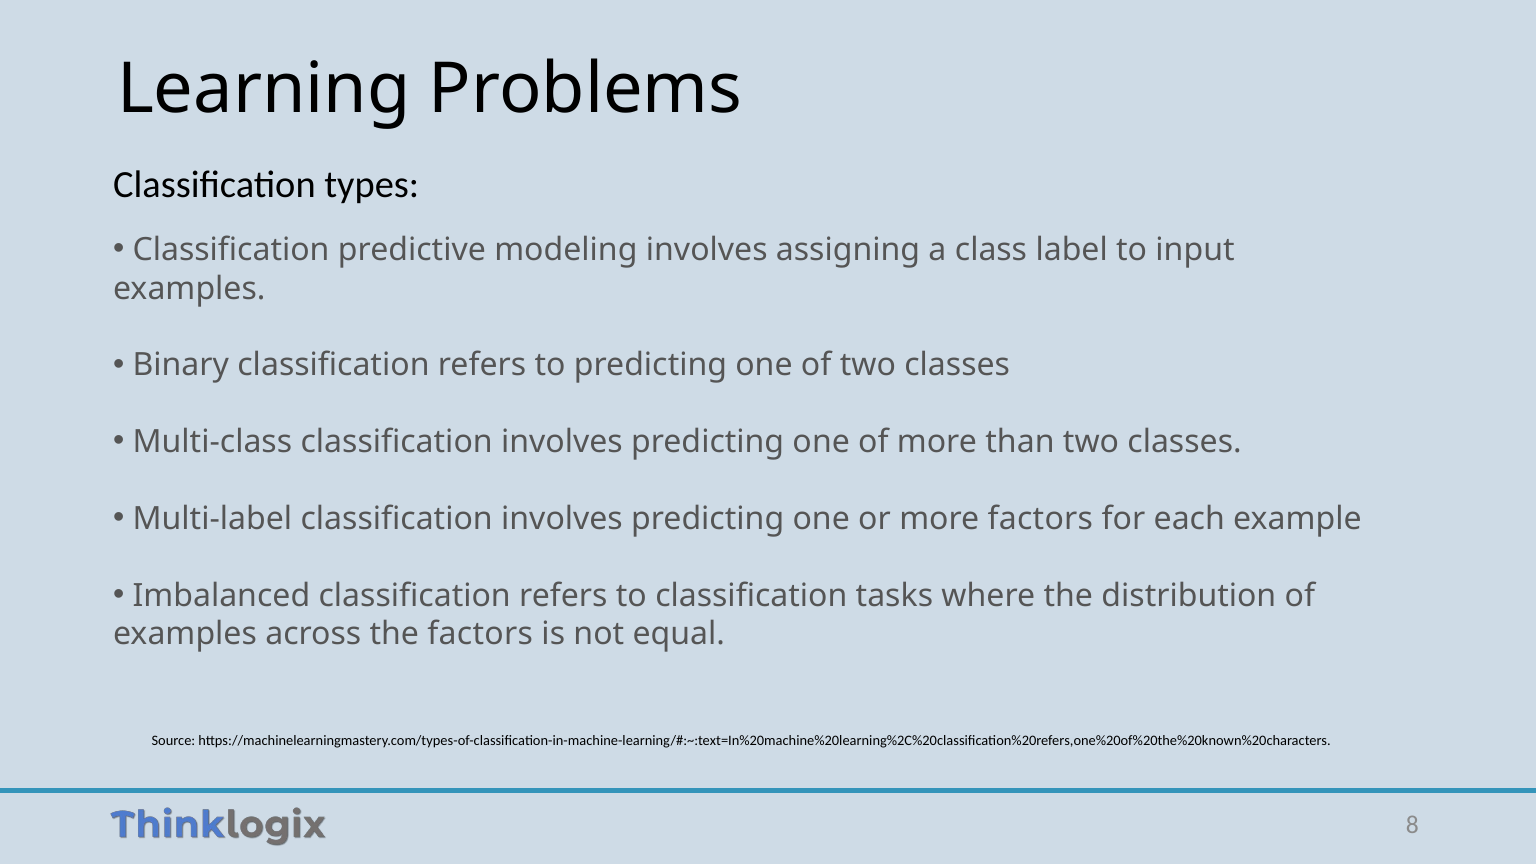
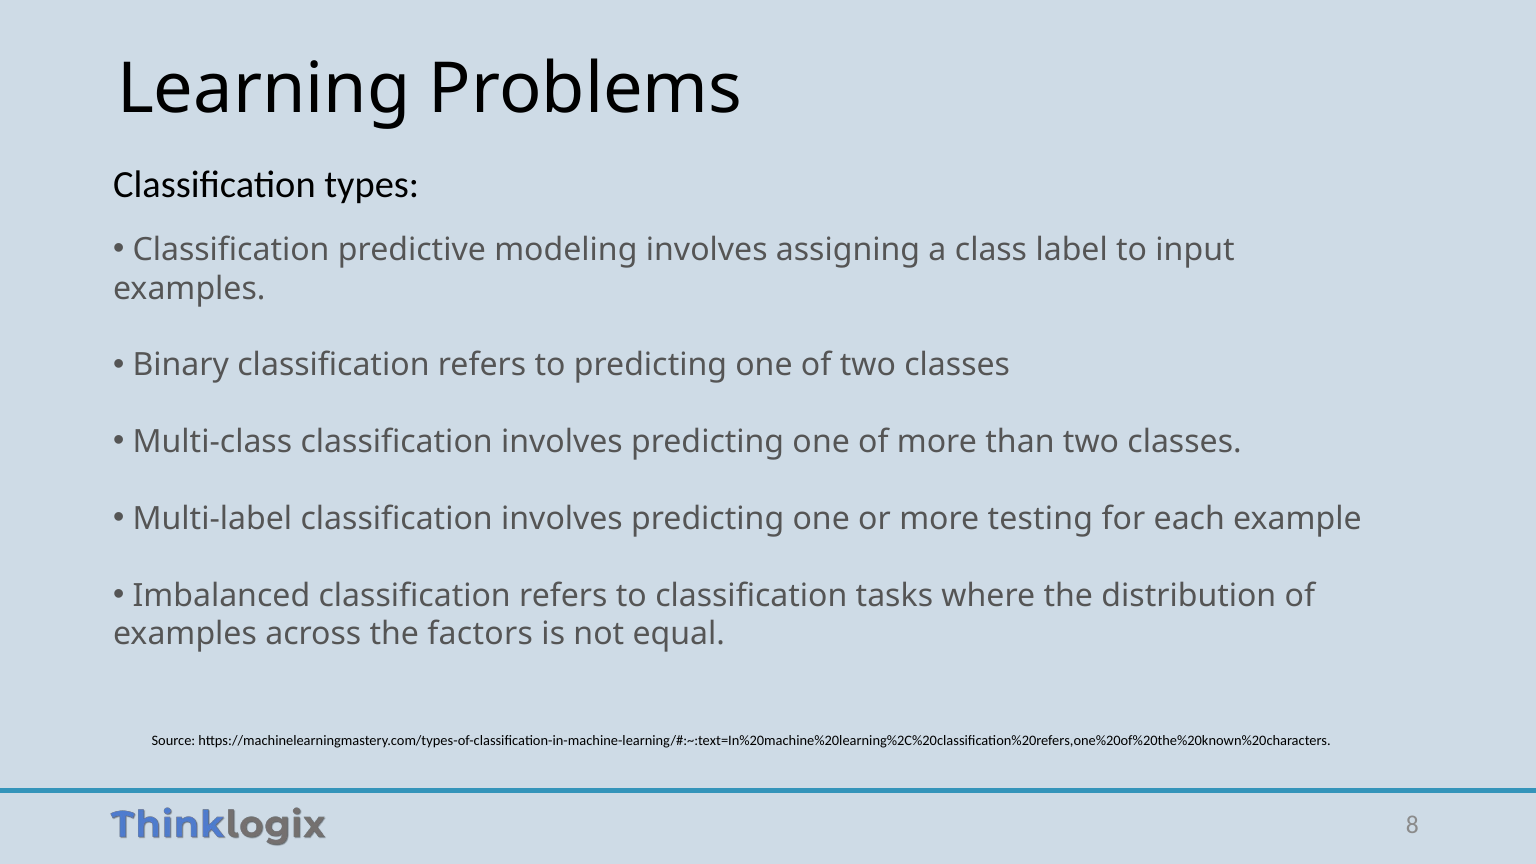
more factors: factors -> testing (1040, 519)
